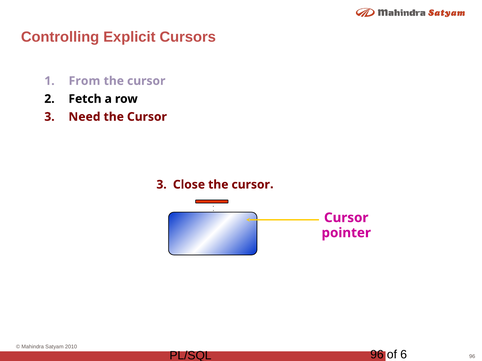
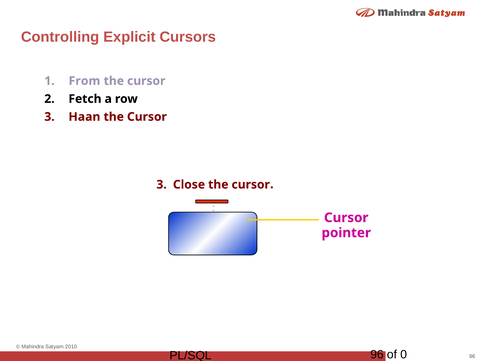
Need: Need -> Haan (84, 117)
6: 6 -> 0 (404, 355)
